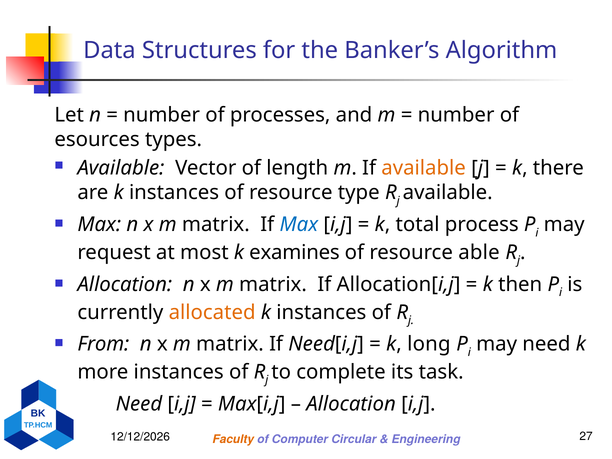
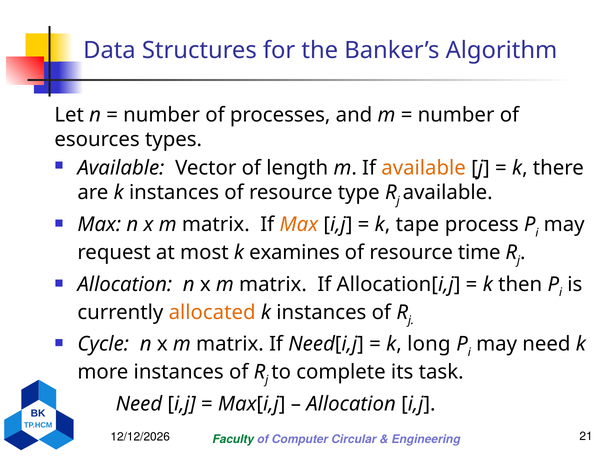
Max colour: blue -> orange (299, 225)
total: total -> tape (417, 225)
able: able -> time (479, 253)
From: From -> Cycle (103, 344)
27: 27 -> 21 (586, 436)
Faculty colour: orange -> green (233, 439)
